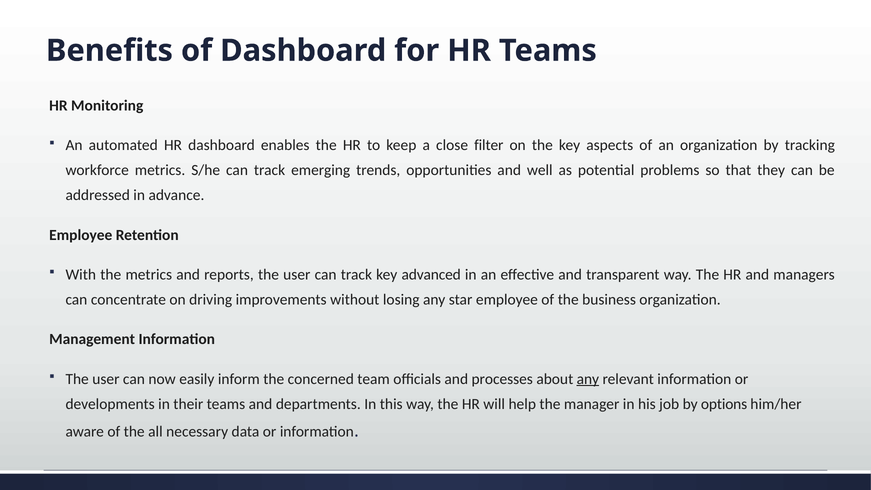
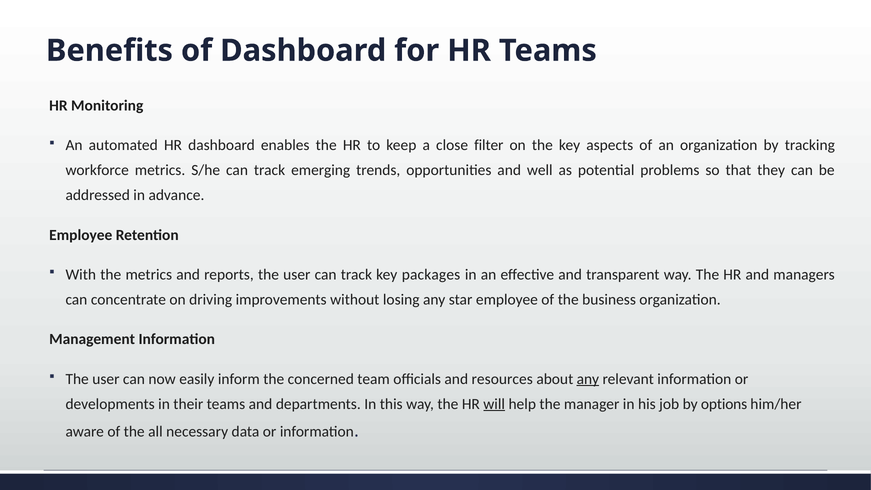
advanced: advanced -> packages (431, 275)
processes: processes -> resources (502, 379)
will underline: none -> present (494, 404)
